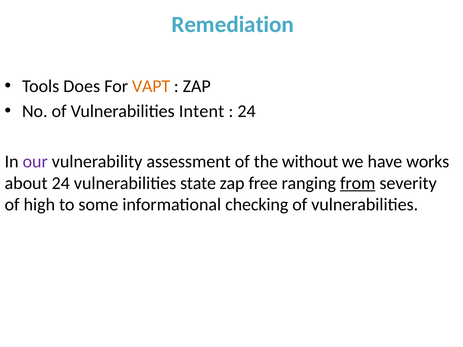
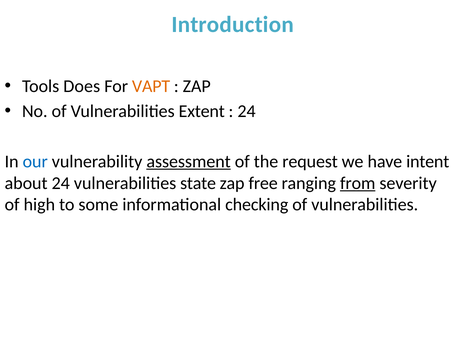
Remediation: Remediation -> Introduction (233, 24)
Intent: Intent -> Extent (202, 111)
our colour: purple -> blue (35, 162)
assessment underline: none -> present (189, 162)
without: without -> request (310, 162)
works: works -> intent (428, 162)
